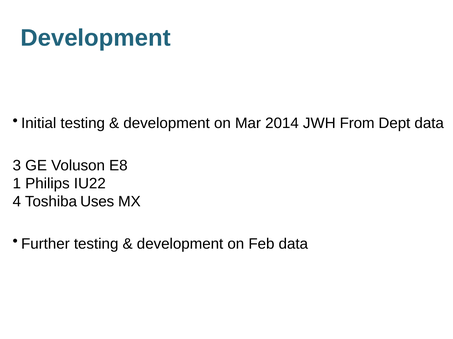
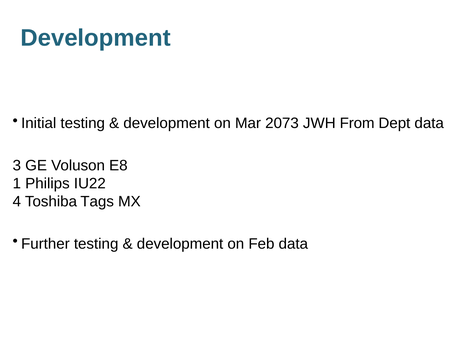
2014: 2014 -> 2073 (282, 123)
Uses: Uses -> Tags (97, 202)
